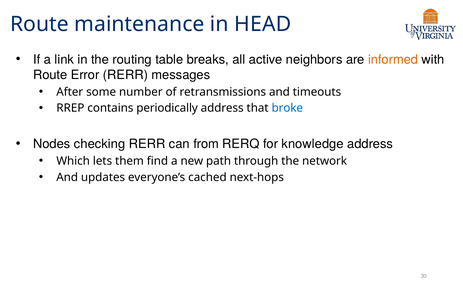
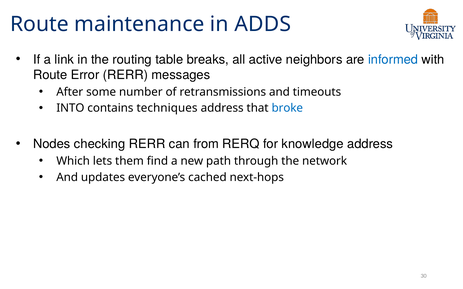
HEAD: HEAD -> ADDS (263, 24)
informed colour: orange -> blue (393, 60)
RREP: RREP -> INTO (70, 108)
periodically: periodically -> techniques (167, 108)
